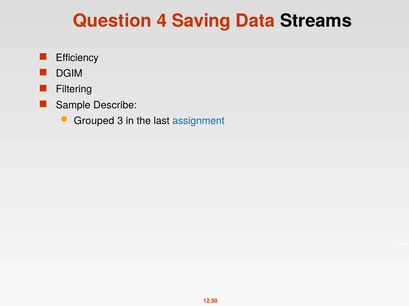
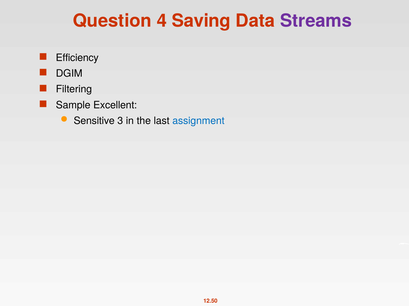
Streams colour: black -> purple (316, 21)
Describe: Describe -> Excellent (115, 105)
Grouped: Grouped -> Sensitive (94, 121)
